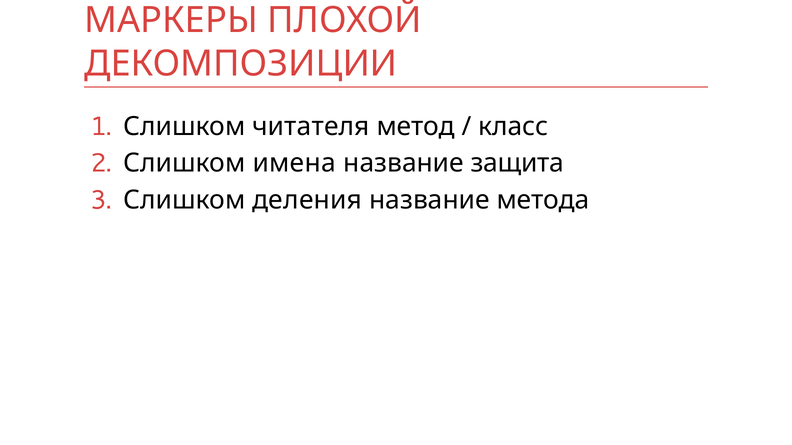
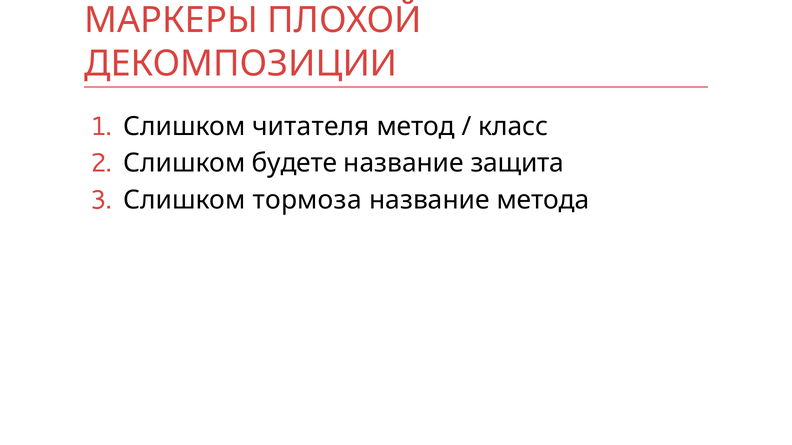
имена: имена -> будете (294, 163)
деления: деления -> тормоза (307, 200)
